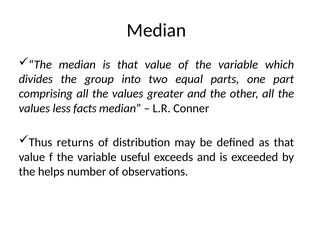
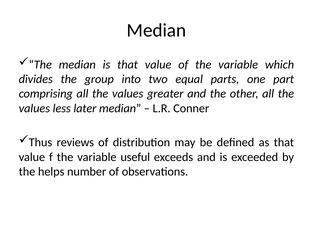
facts: facts -> later (85, 108)
returns: returns -> reviews (75, 142)
